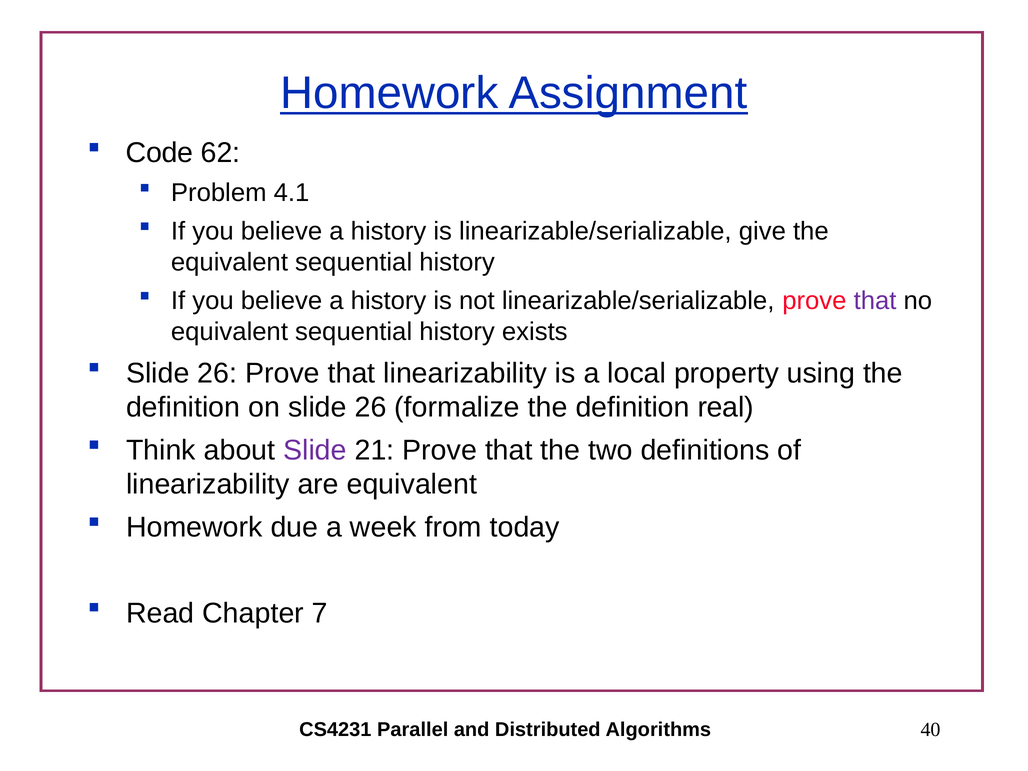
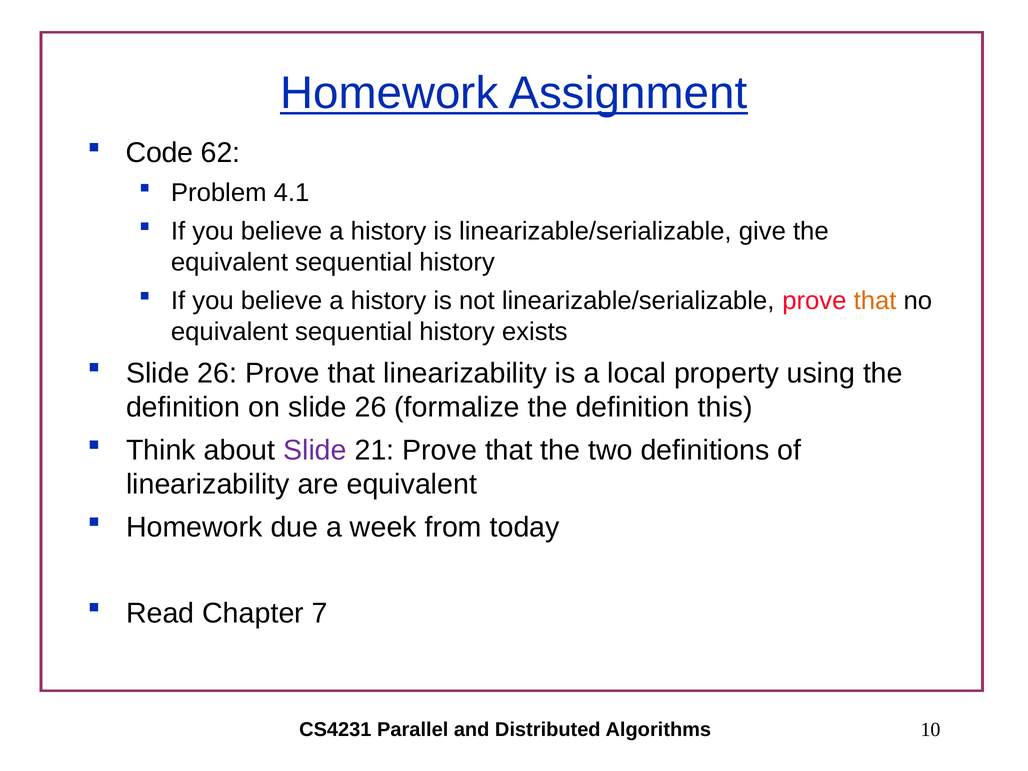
that colour: purple -> orange (875, 301)
real: real -> this (725, 407)
40: 40 -> 10 (930, 730)
